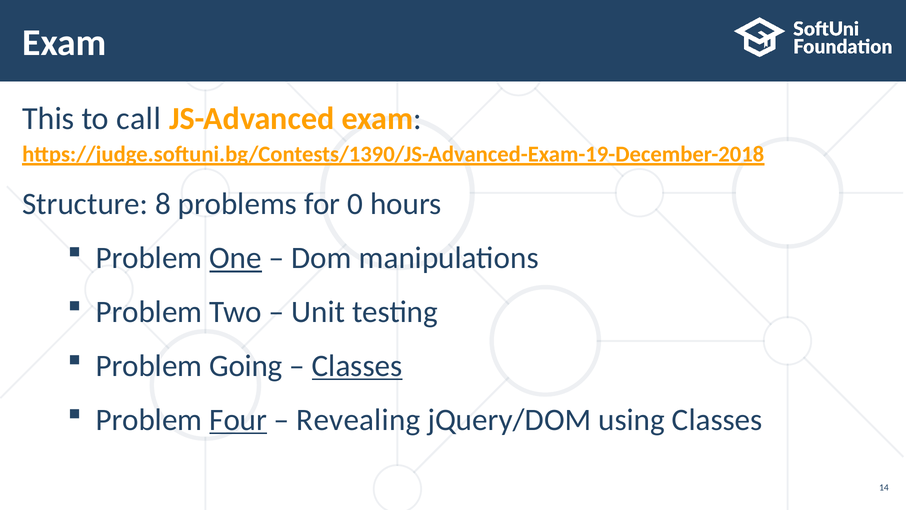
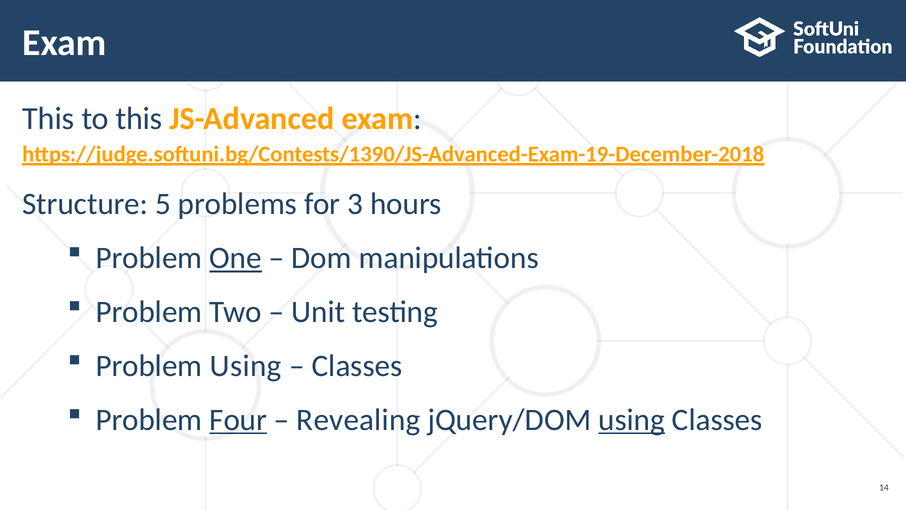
to call: call -> this (139, 118)
8: 8 -> 5 (163, 204)
0: 0 -> 3 (355, 204)
Problem Going: Going -> Using (246, 366)
Classes underline: present -> none (357, 366)
using underline: none -> present (632, 420)
